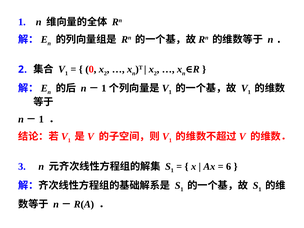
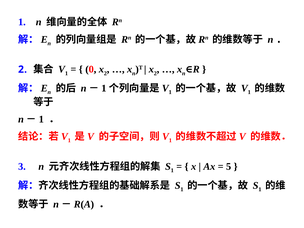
6: 6 -> 5 (229, 167)
